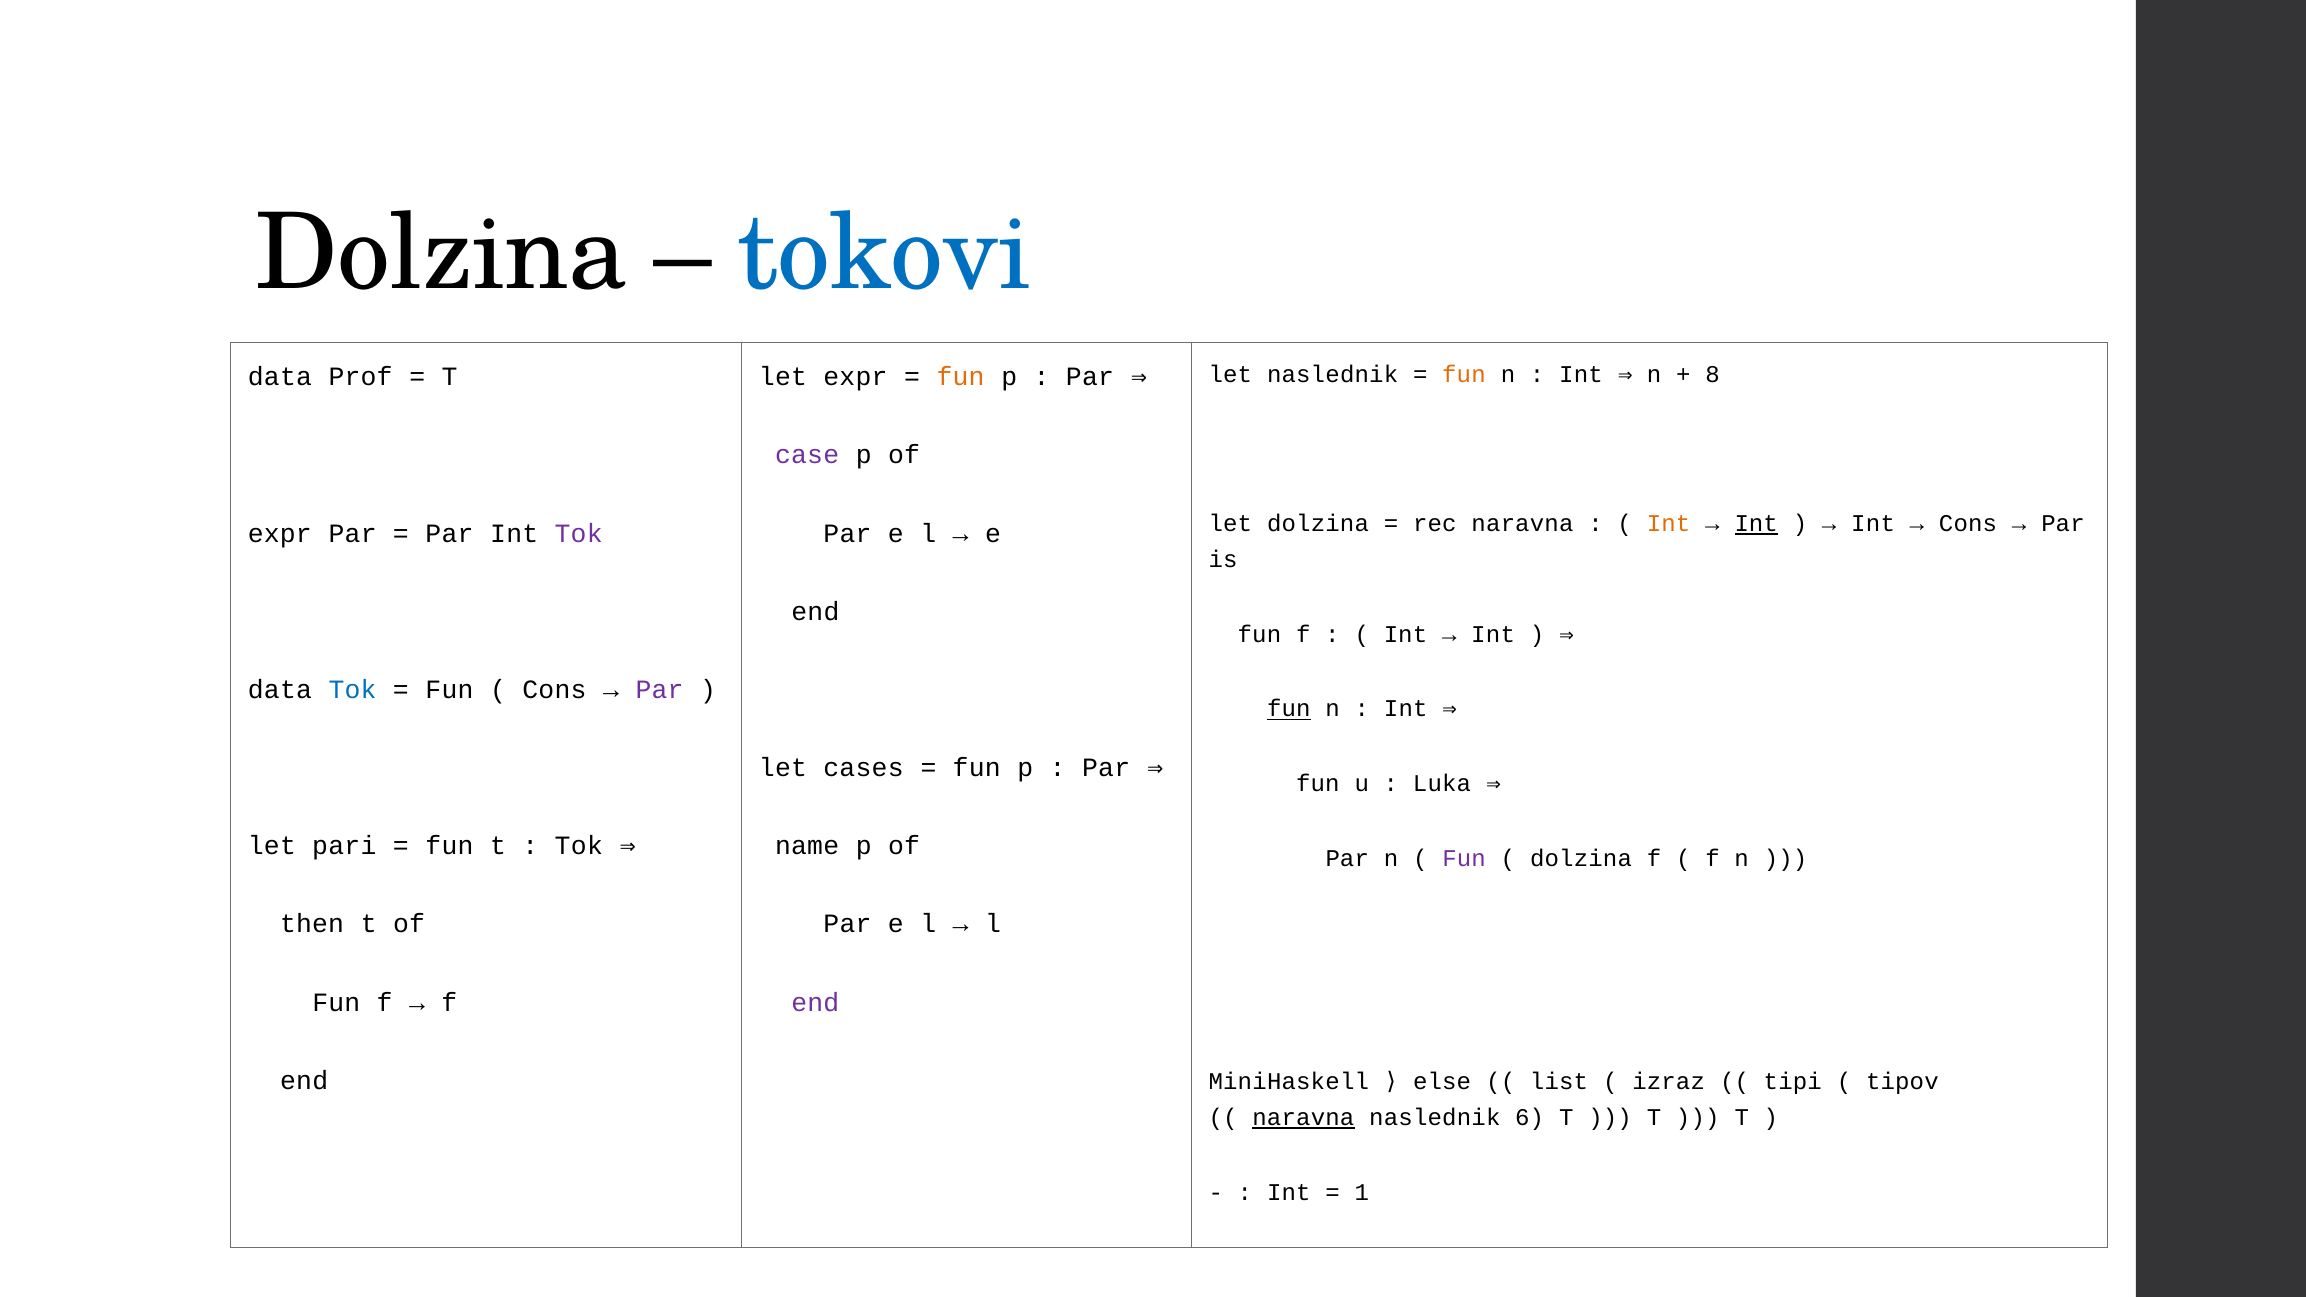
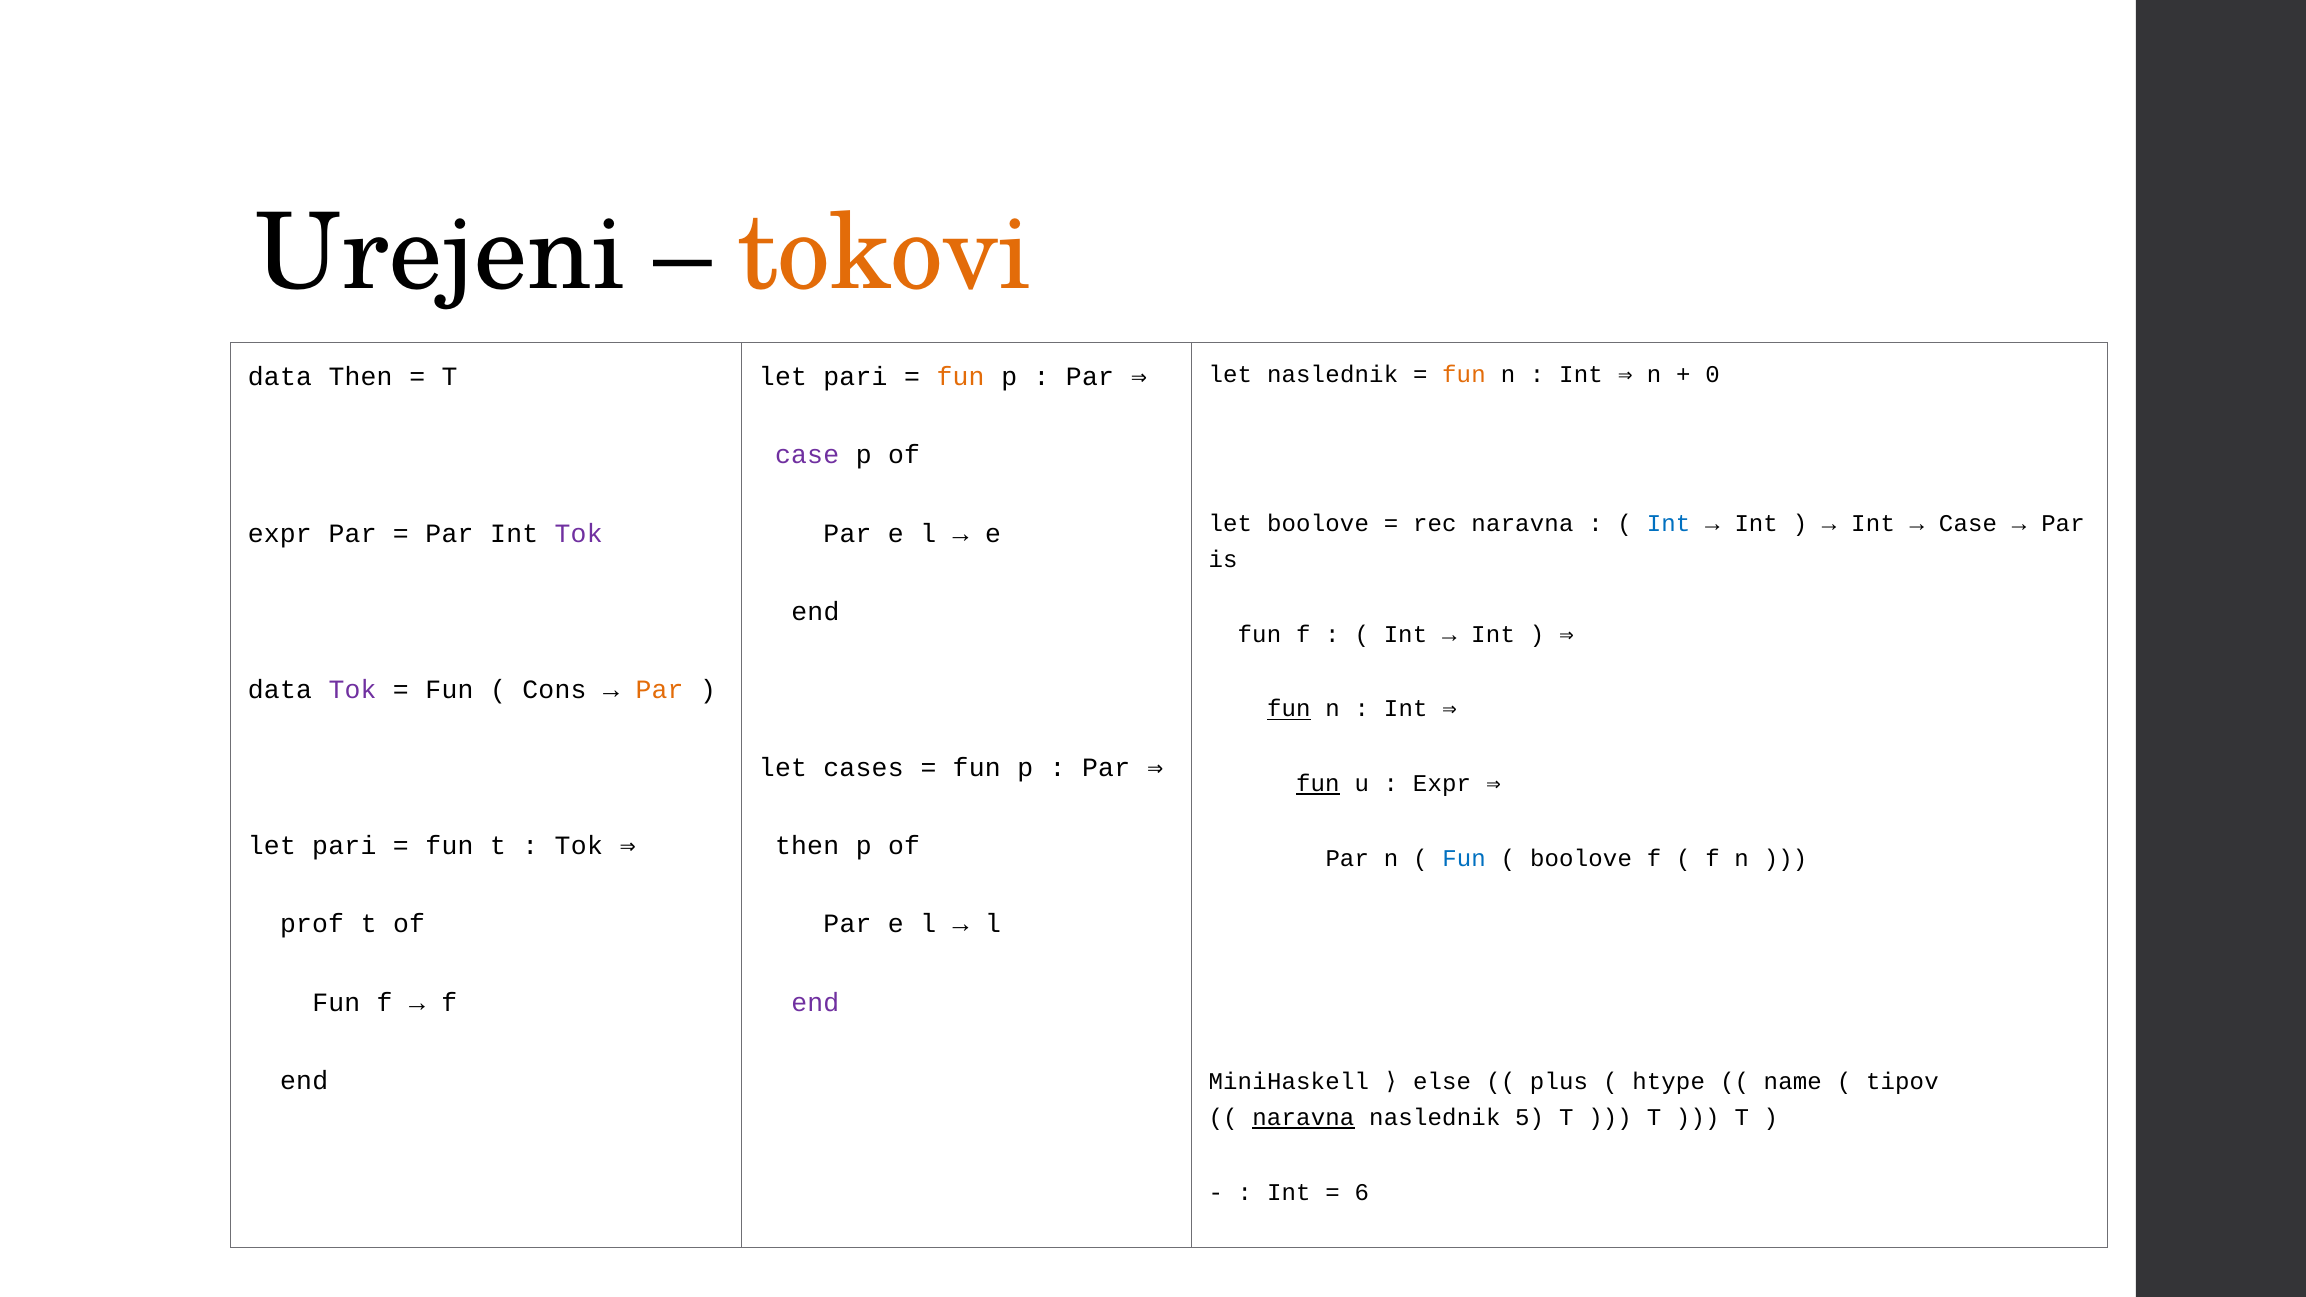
Dolzina: Dolzina -> Urejeni (441, 253)
tokovi colour: blue -> orange (884, 253)
8: 8 -> 0 (1712, 375)
data Prof: Prof -> Then (361, 377)
expr: expr -> pari (855, 377)
let dolzina: dolzina -> boolove (1318, 524)
Int colour: orange -> blue (1669, 524)
Int underline: present -> none (1756, 524)
Cons: Cons -> Case (1968, 524)
Tok colour: blue -> purple (352, 690)
Par colour: purple -> orange (660, 690)
fun underline: none -> present (1318, 784)
Luka: Luka -> Expr (1442, 784)
name: name -> then (807, 846)
Fun colour: purple -> blue (1464, 858)
dolzina: dolzina -> boolove (1581, 858)
then: then -> prof (312, 924)
list: list -> plus (1559, 1082)
izraz: izraz -> htype (1669, 1082)
tipi: tipi -> name (1793, 1082)
6: 6 -> 5 (1530, 1118)
1: 1 -> 6 (1362, 1192)
